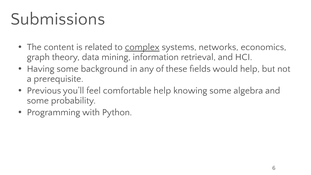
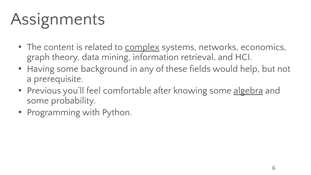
Submissions: Submissions -> Assignments (58, 19)
comfortable help: help -> after (162, 91)
algebra underline: none -> present (248, 91)
